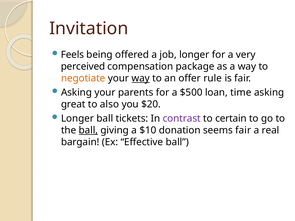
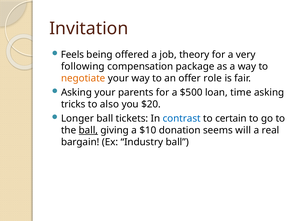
job longer: longer -> theory (194, 55)
perceived: perceived -> following (83, 67)
way underline: present -> none (141, 78)
rule: rule -> role (213, 78)
great: great -> tricks (73, 104)
contrast colour: purple -> blue (182, 119)
seems fair: fair -> will (243, 130)
Effective: Effective -> Industry (142, 142)
